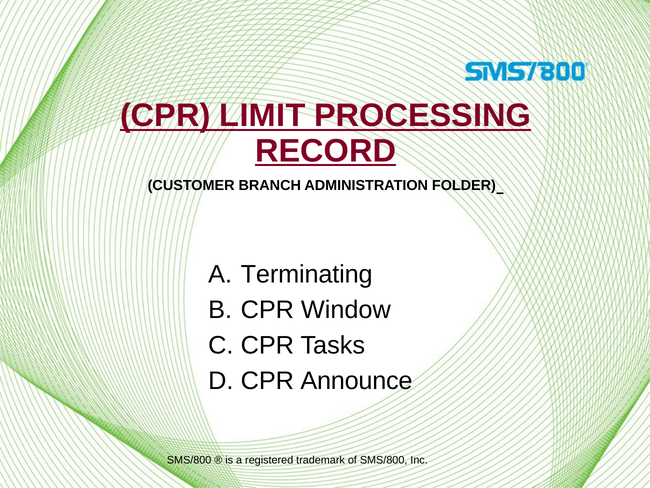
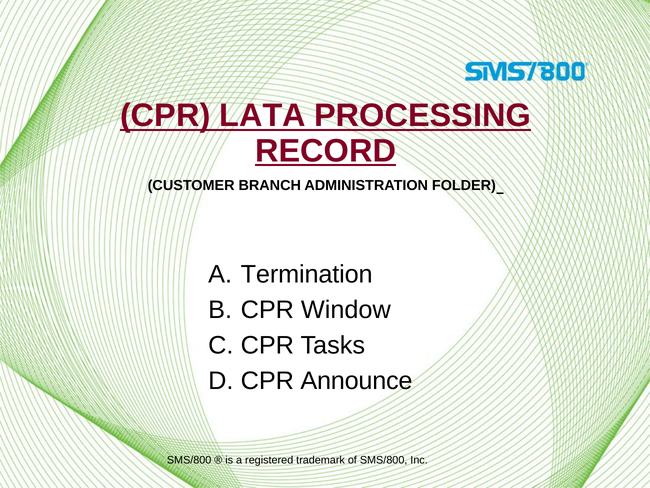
LIMIT: LIMIT -> LATA (263, 116)
Terminating: Terminating -> Termination (307, 274)
